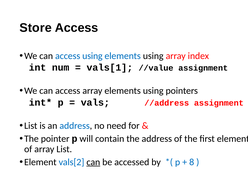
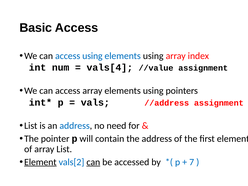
Store: Store -> Basic (36, 28)
vals[1: vals[1 -> vals[4 (110, 68)
Element underline: none -> present (40, 162)
8: 8 -> 7 (192, 162)
